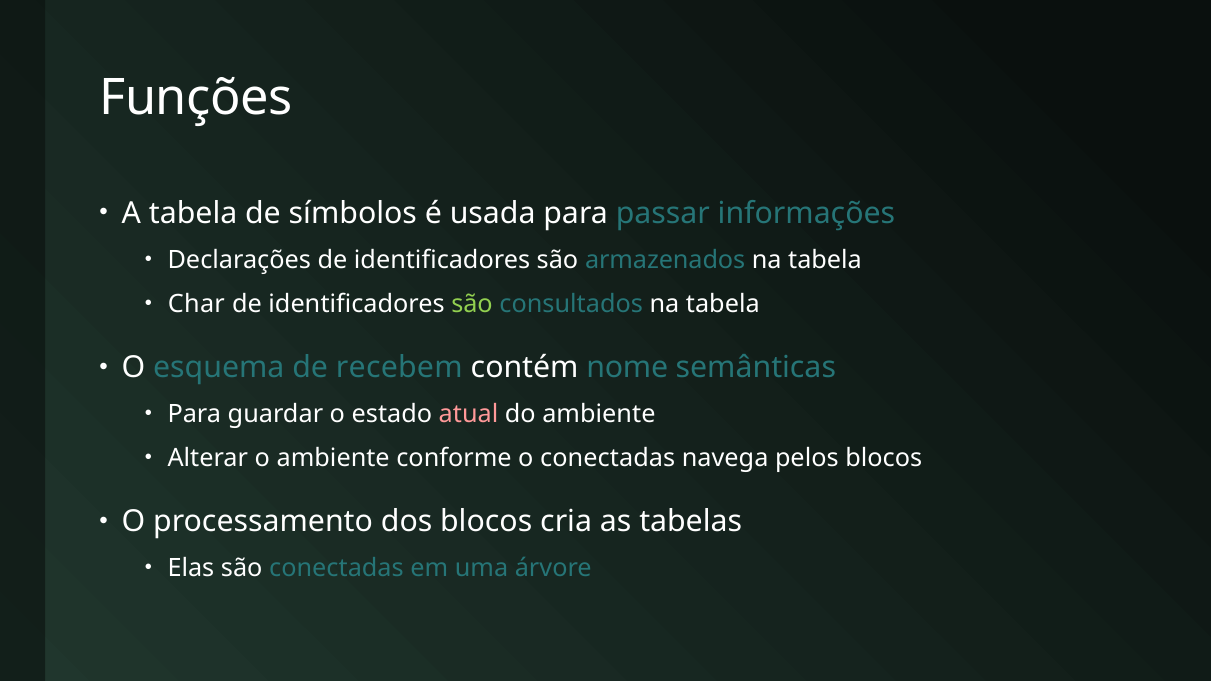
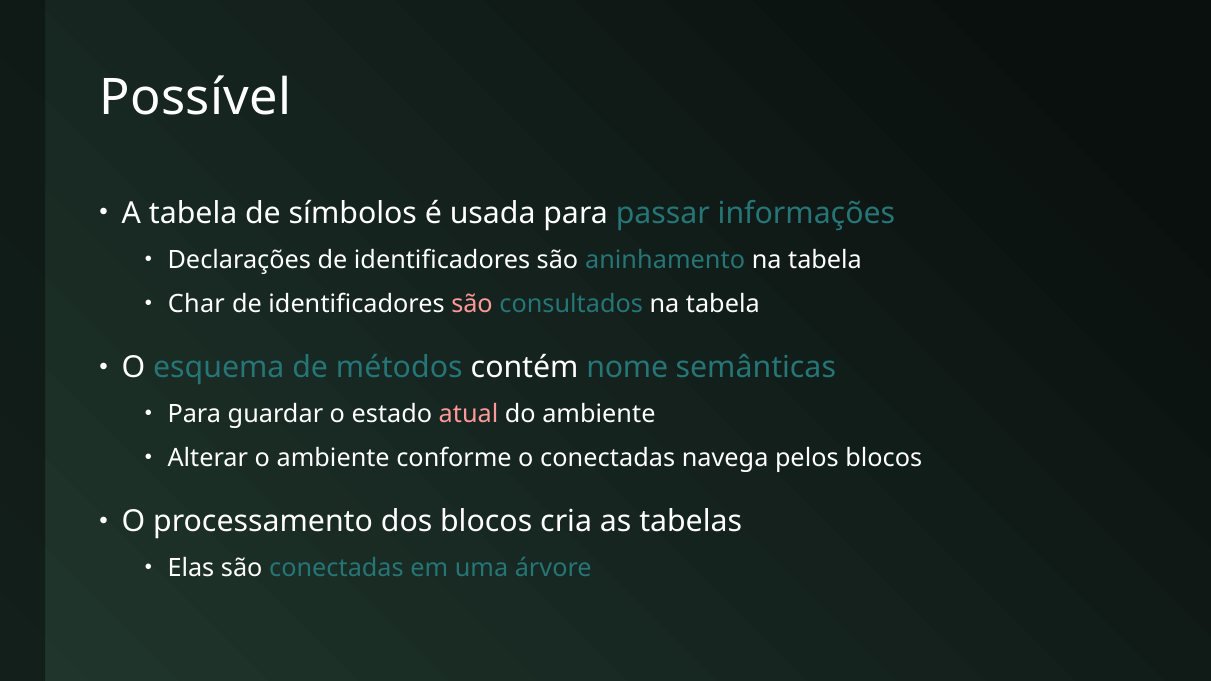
Funções: Funções -> Possível (196, 98)
armazenados: armazenados -> aninhamento (665, 260)
são colour: light green -> pink (472, 304)
recebem: recebem -> métodos (399, 368)
